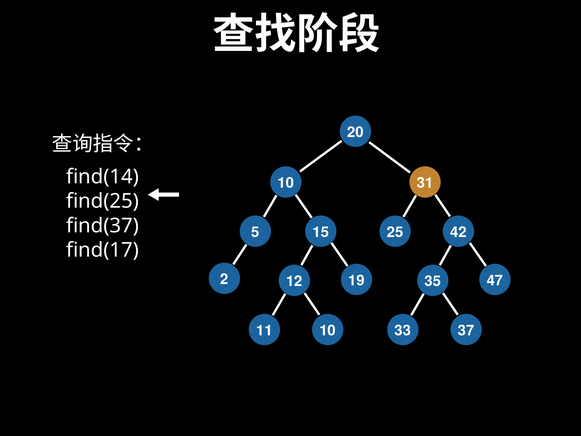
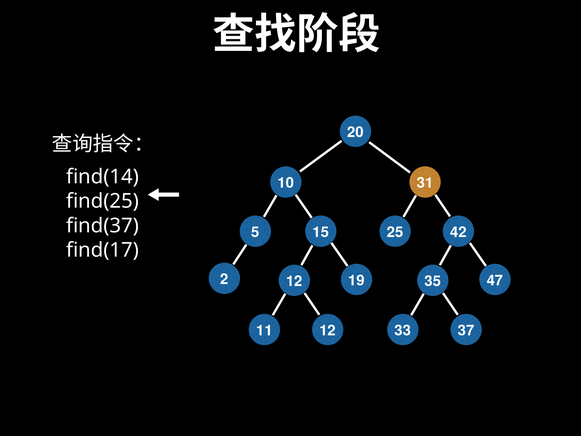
11 10: 10 -> 12 (328, 330)
